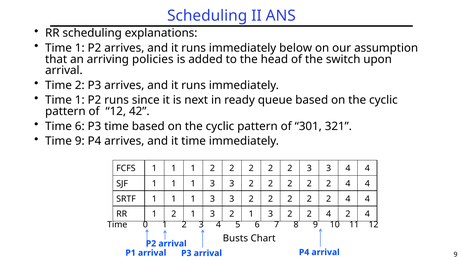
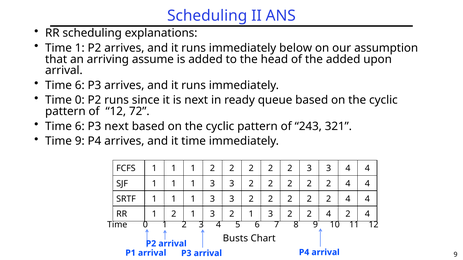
policies: policies -> assume (153, 59)
the switch: switch -> added (343, 59)
2: 2 -> 6 (80, 85)
1: 1 -> 0 (80, 100)
42: 42 -> 72 (139, 112)
P3 time: time -> next (117, 126)
301: 301 -> 243 (308, 126)
